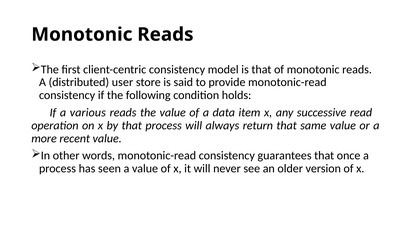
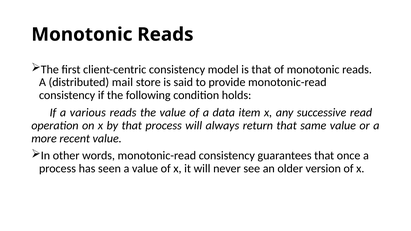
user: user -> mail (122, 82)
